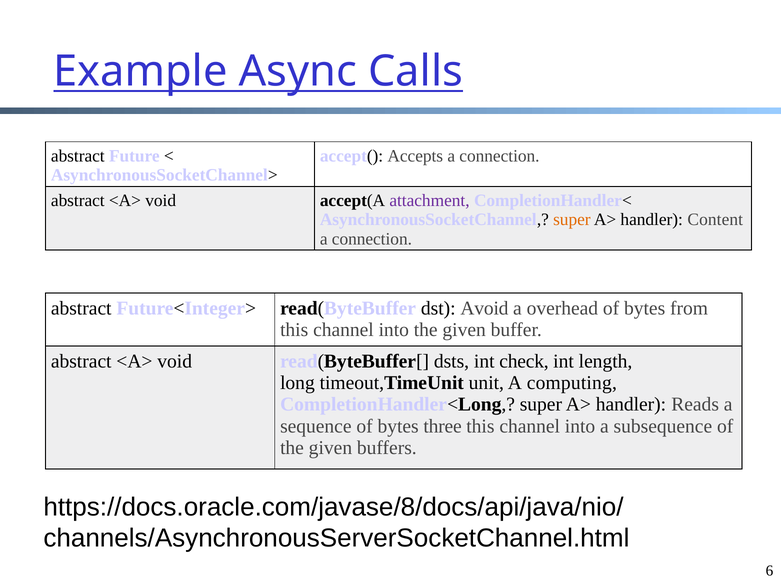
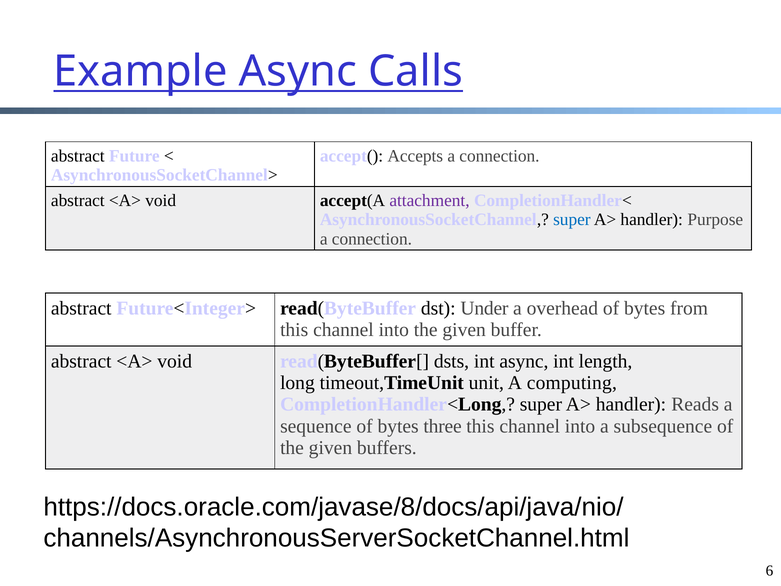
super colour: orange -> blue (572, 220)
Content: Content -> Purpose (715, 220)
Avoid: Avoid -> Under (484, 308)
int check: check -> async (524, 361)
